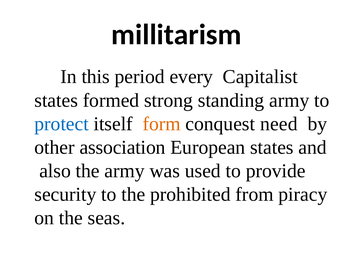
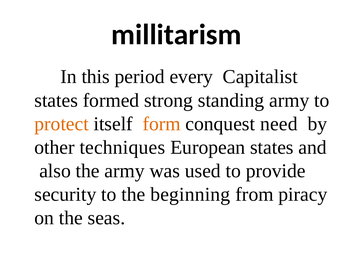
protect colour: blue -> orange (62, 124)
association: association -> techniques (122, 147)
prohibited: prohibited -> beginning (190, 194)
